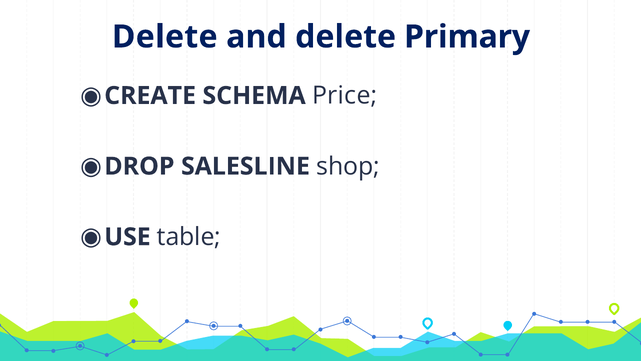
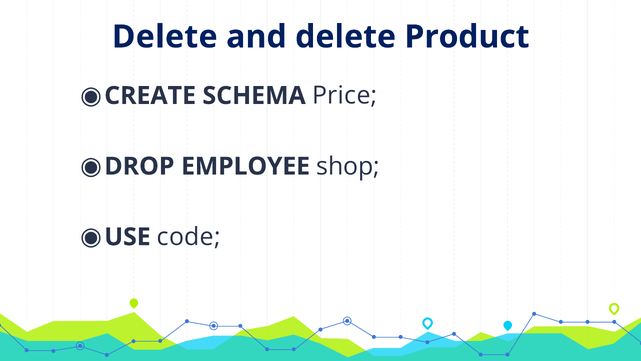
Primary: Primary -> Product (467, 37)
SALESLINE: SALESLINE -> EMPLOYEE (246, 166)
table: table -> code (189, 237)
